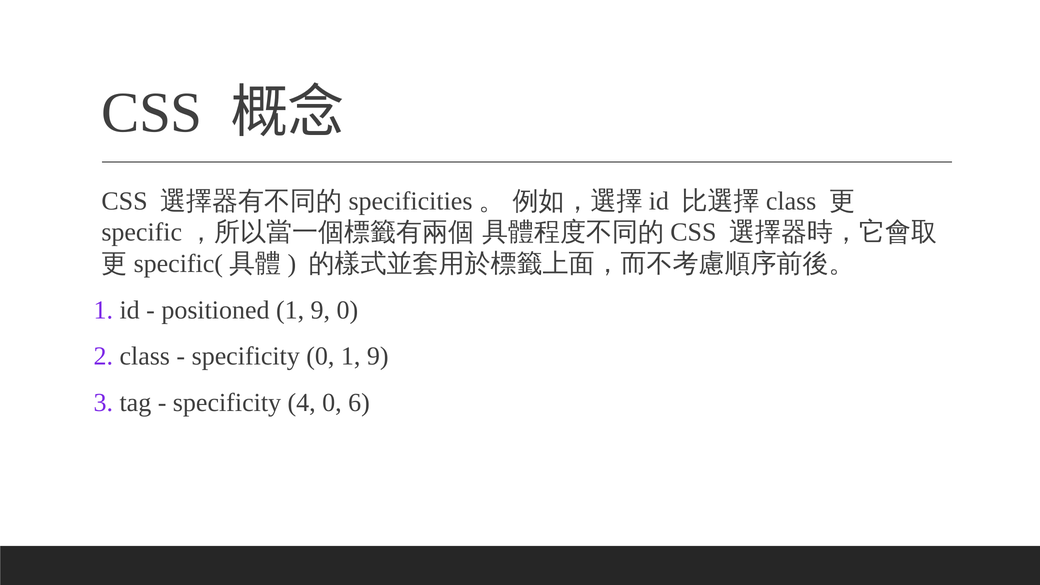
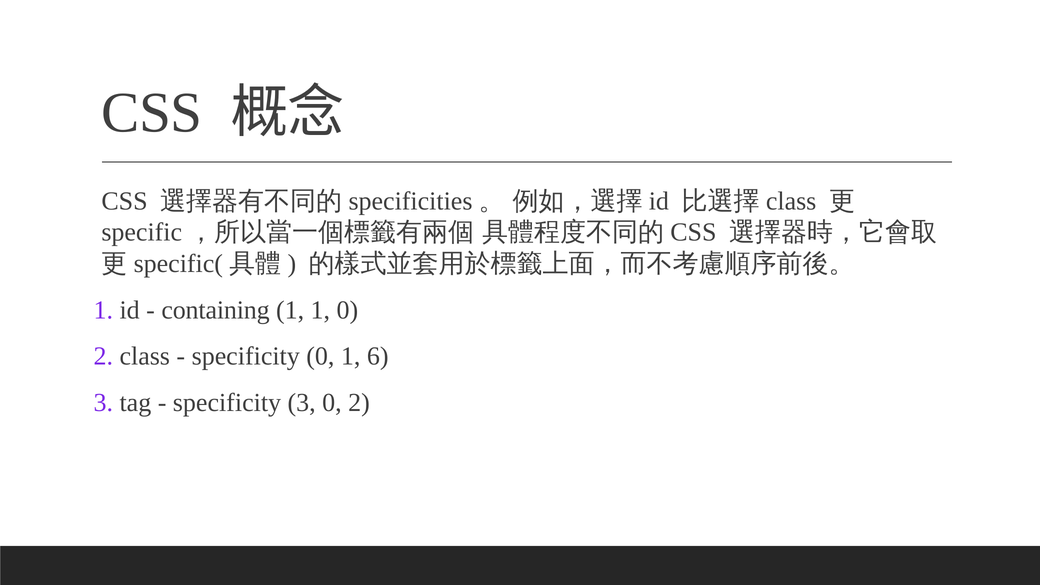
positioned: positioned -> containing (216, 310)
9: 9 -> 1 (320, 310)
0 1 9: 9 -> 6 (378, 356)
specificity 4: 4 -> 3 (302, 403)
6: 6 -> 2 (359, 403)
